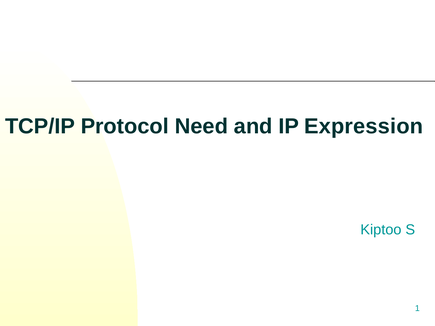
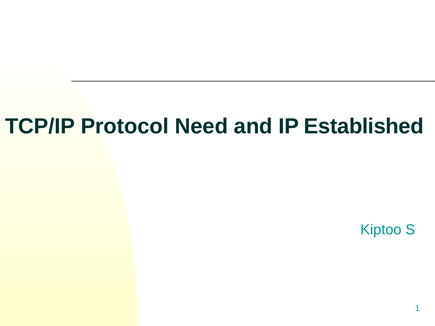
Expression: Expression -> Established (364, 126)
